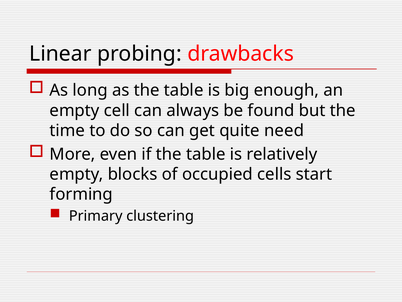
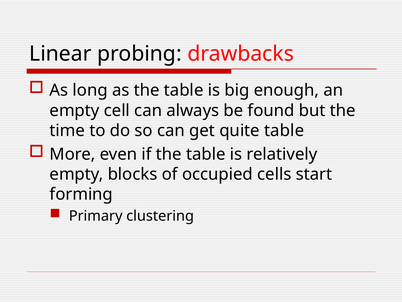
quite need: need -> table (284, 130)
